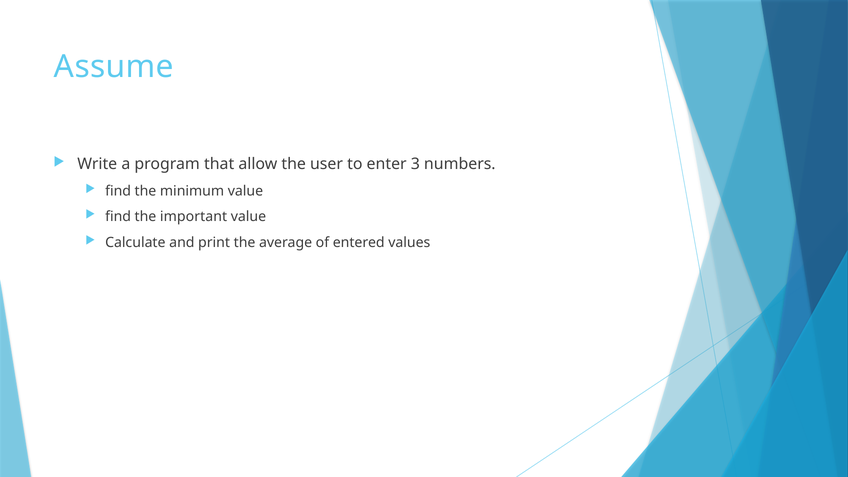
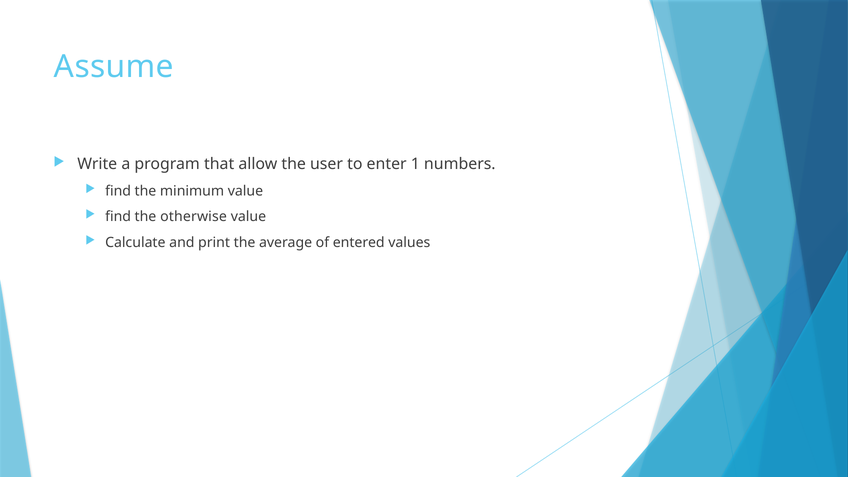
3: 3 -> 1 (415, 164)
important: important -> otherwise (194, 217)
